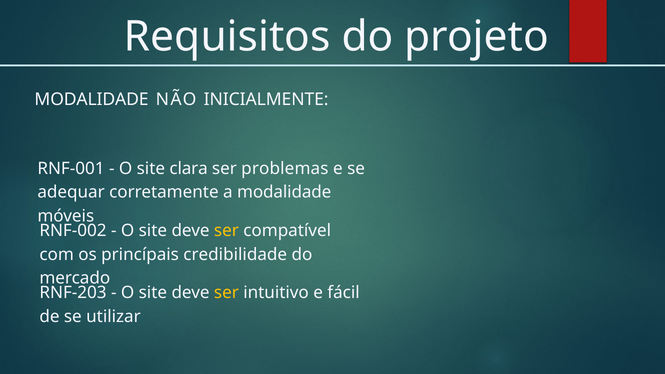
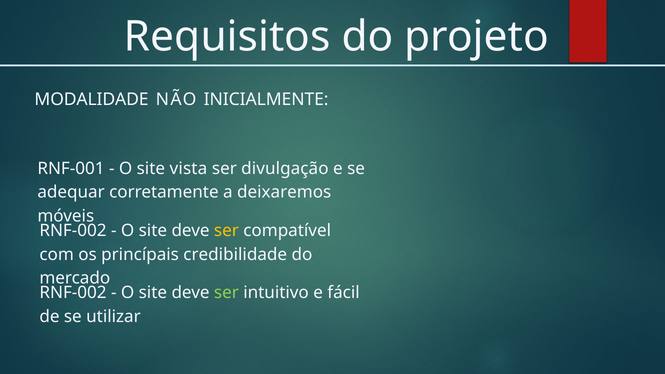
clara: clara -> vista (188, 168)
problemas: problemas -> divulgação (285, 168)
a modalidade: modalidade -> deixaremos (284, 192)
RNF-203: RNF-203 -> RNF-002 (73, 293)
ser colour: yellow -> light green (226, 293)
